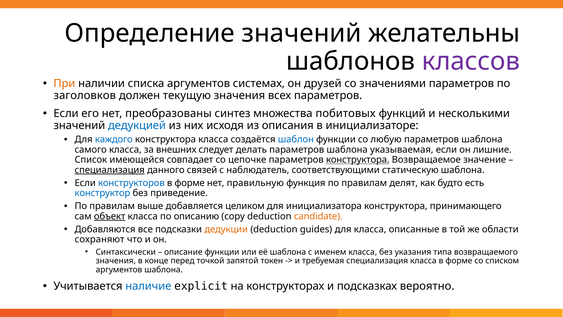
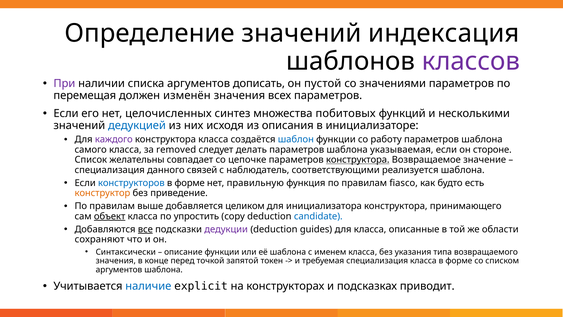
желательны: желательны -> индексация (444, 33)
При colour: orange -> purple (64, 83)
системах: системах -> дописать (259, 83)
друзей: друзей -> пустой (323, 83)
заголовков: заголовков -> перемещая (85, 95)
текущую: текущую -> изменён (187, 95)
преобразованы: преобразованы -> целочисленных (168, 113)
каждого colour: blue -> purple (114, 139)
любую: любую -> работу (386, 139)
внешних: внешних -> removed (176, 150)
лишние: лишние -> стороне (492, 150)
имеющейся: имеющейся -> желательны (137, 160)
специализация underline: present -> none (110, 170)
статическую: статическую -> реализуется (410, 170)
делят: делят -> fiasco (404, 183)
конструктор colour: blue -> orange (102, 193)
описанию: описанию -> упростить (196, 216)
candidate colour: orange -> blue (318, 216)
все underline: none -> present (145, 229)
дедукции colour: orange -> purple (226, 229)
вероятно: вероятно -> приводит (427, 286)
